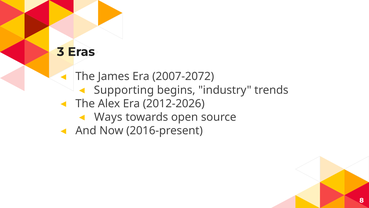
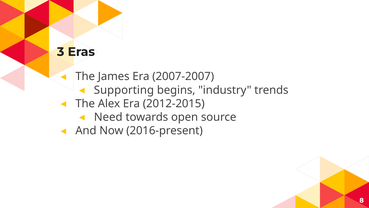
2007-2072: 2007-2072 -> 2007-2007 (183, 76)
2012-2026: 2012-2026 -> 2012-2015 (174, 103)
Ways: Ways -> Need (108, 117)
